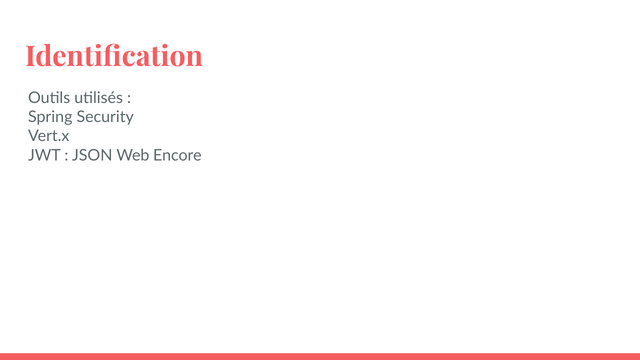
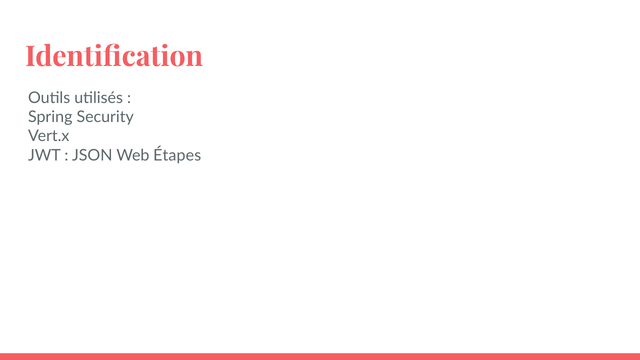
Encore: Encore -> Étapes (177, 155)
